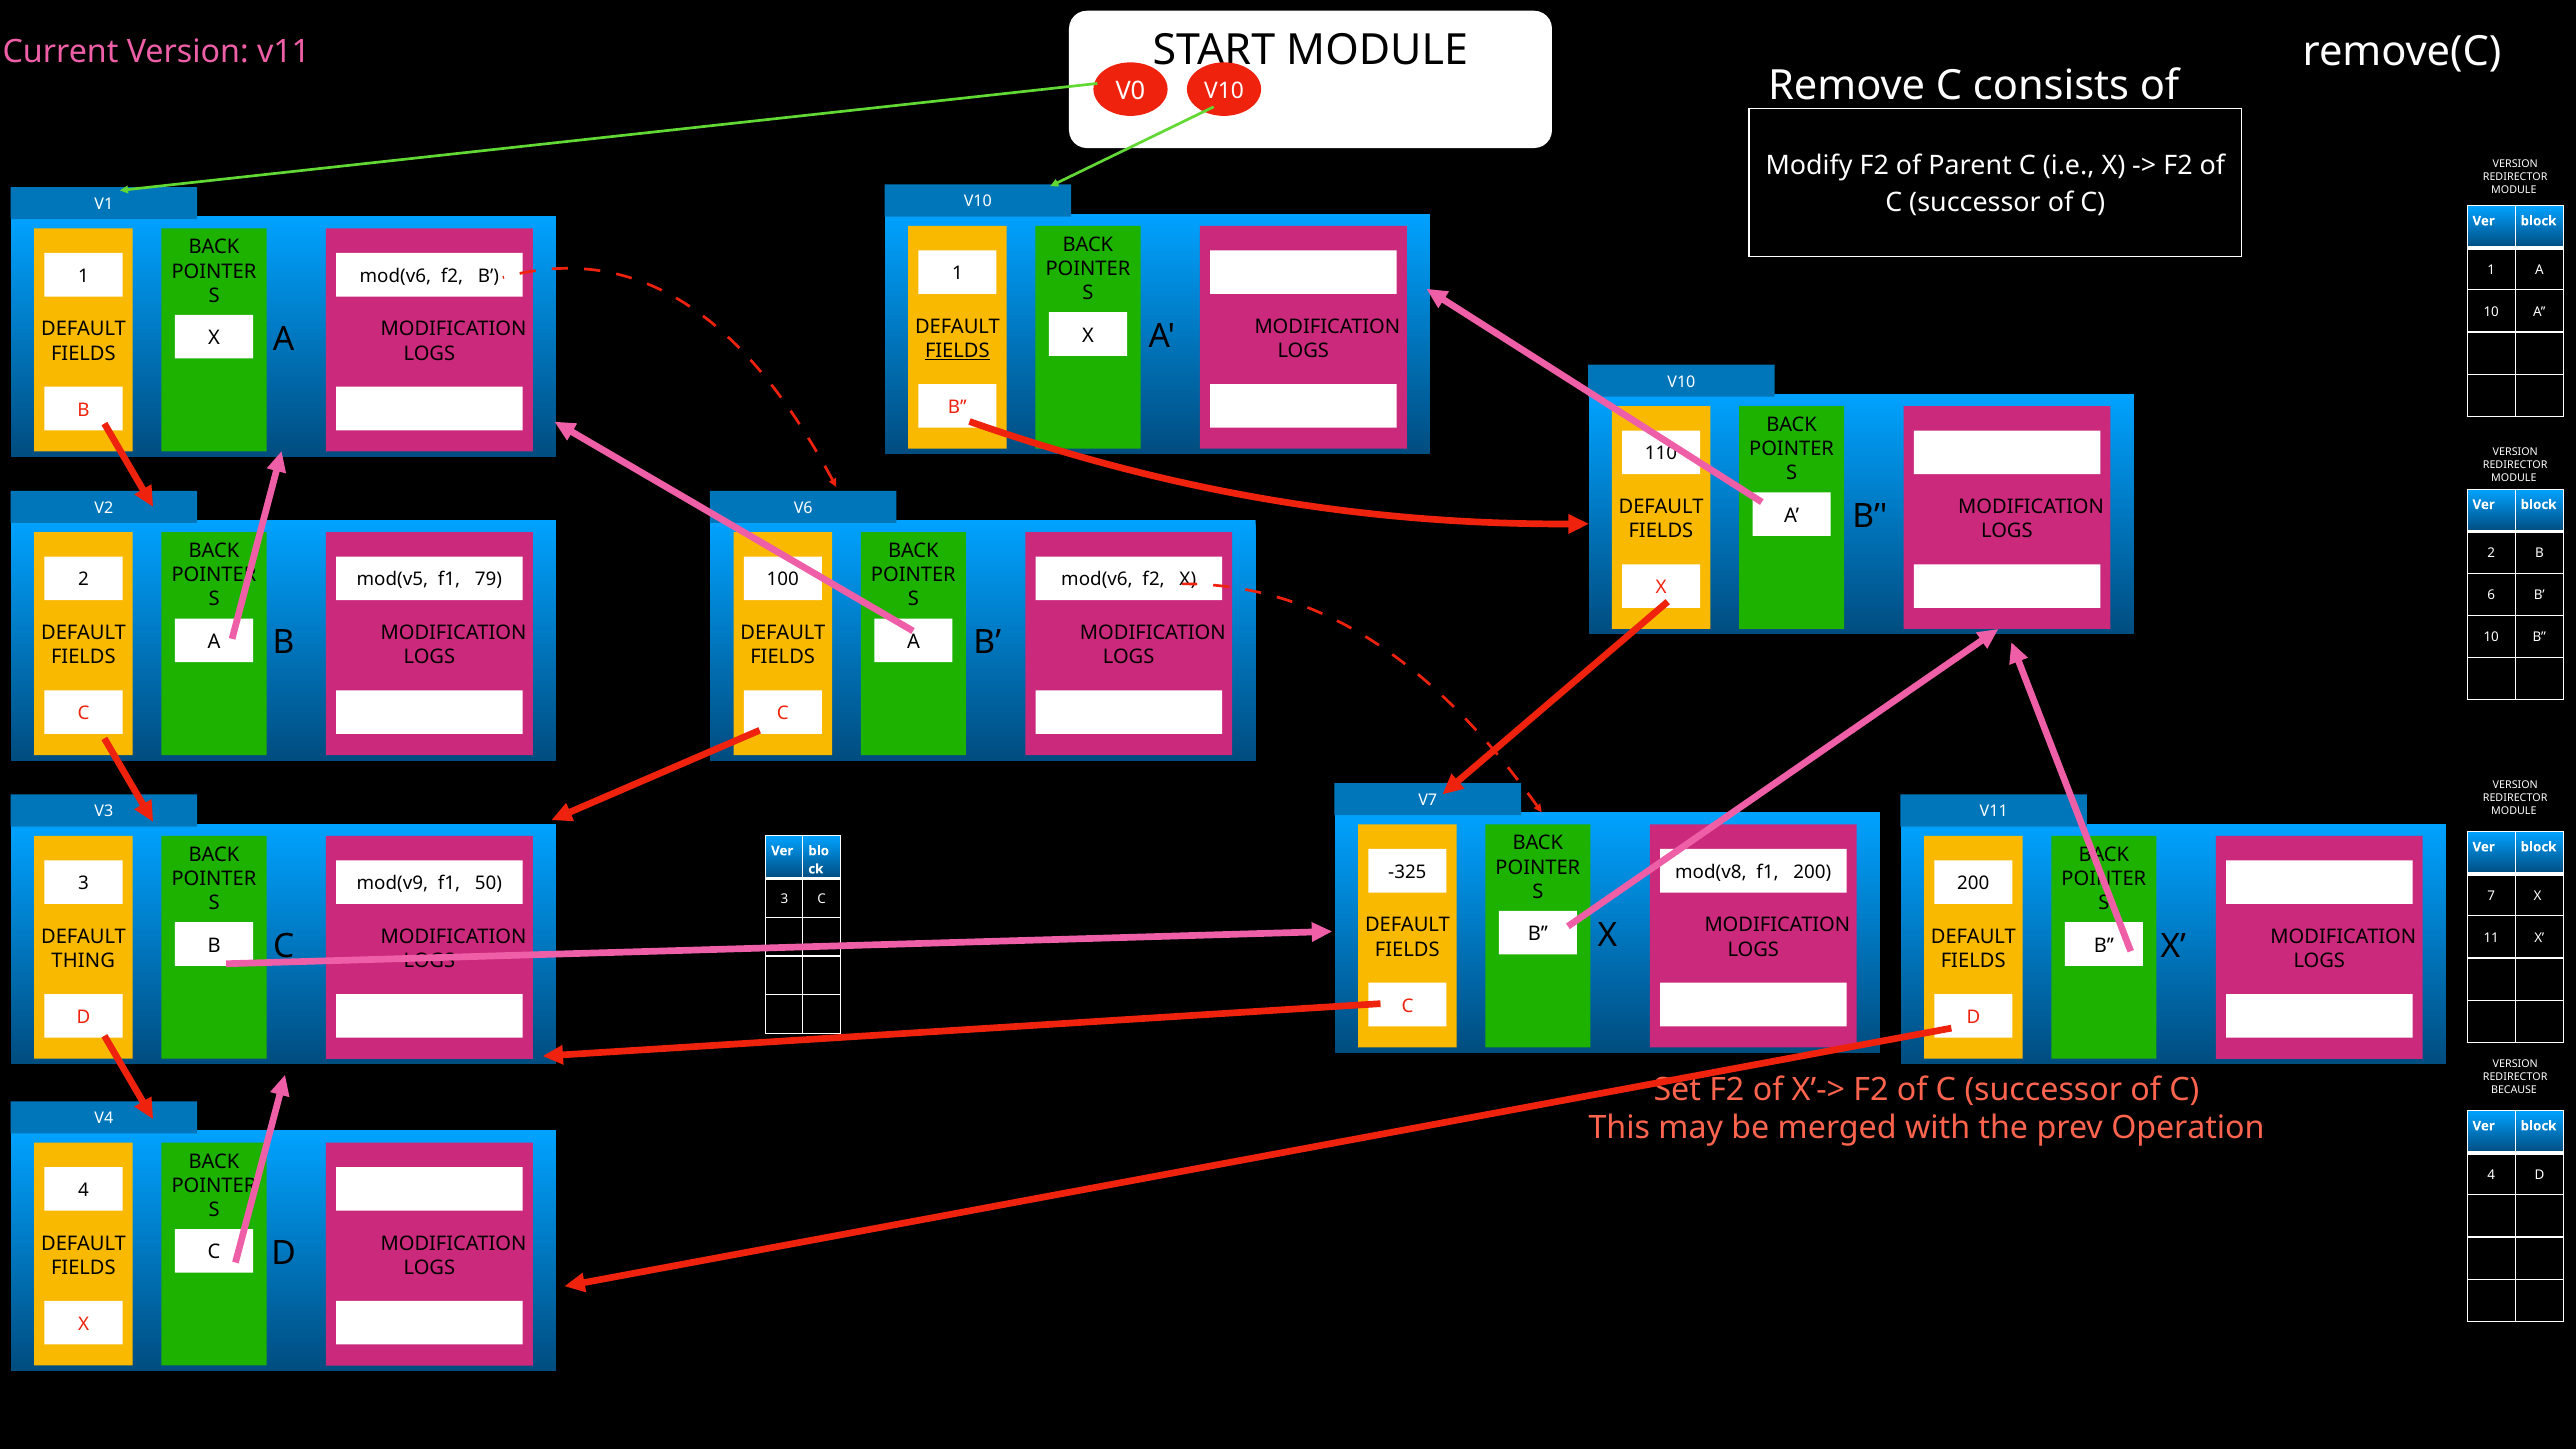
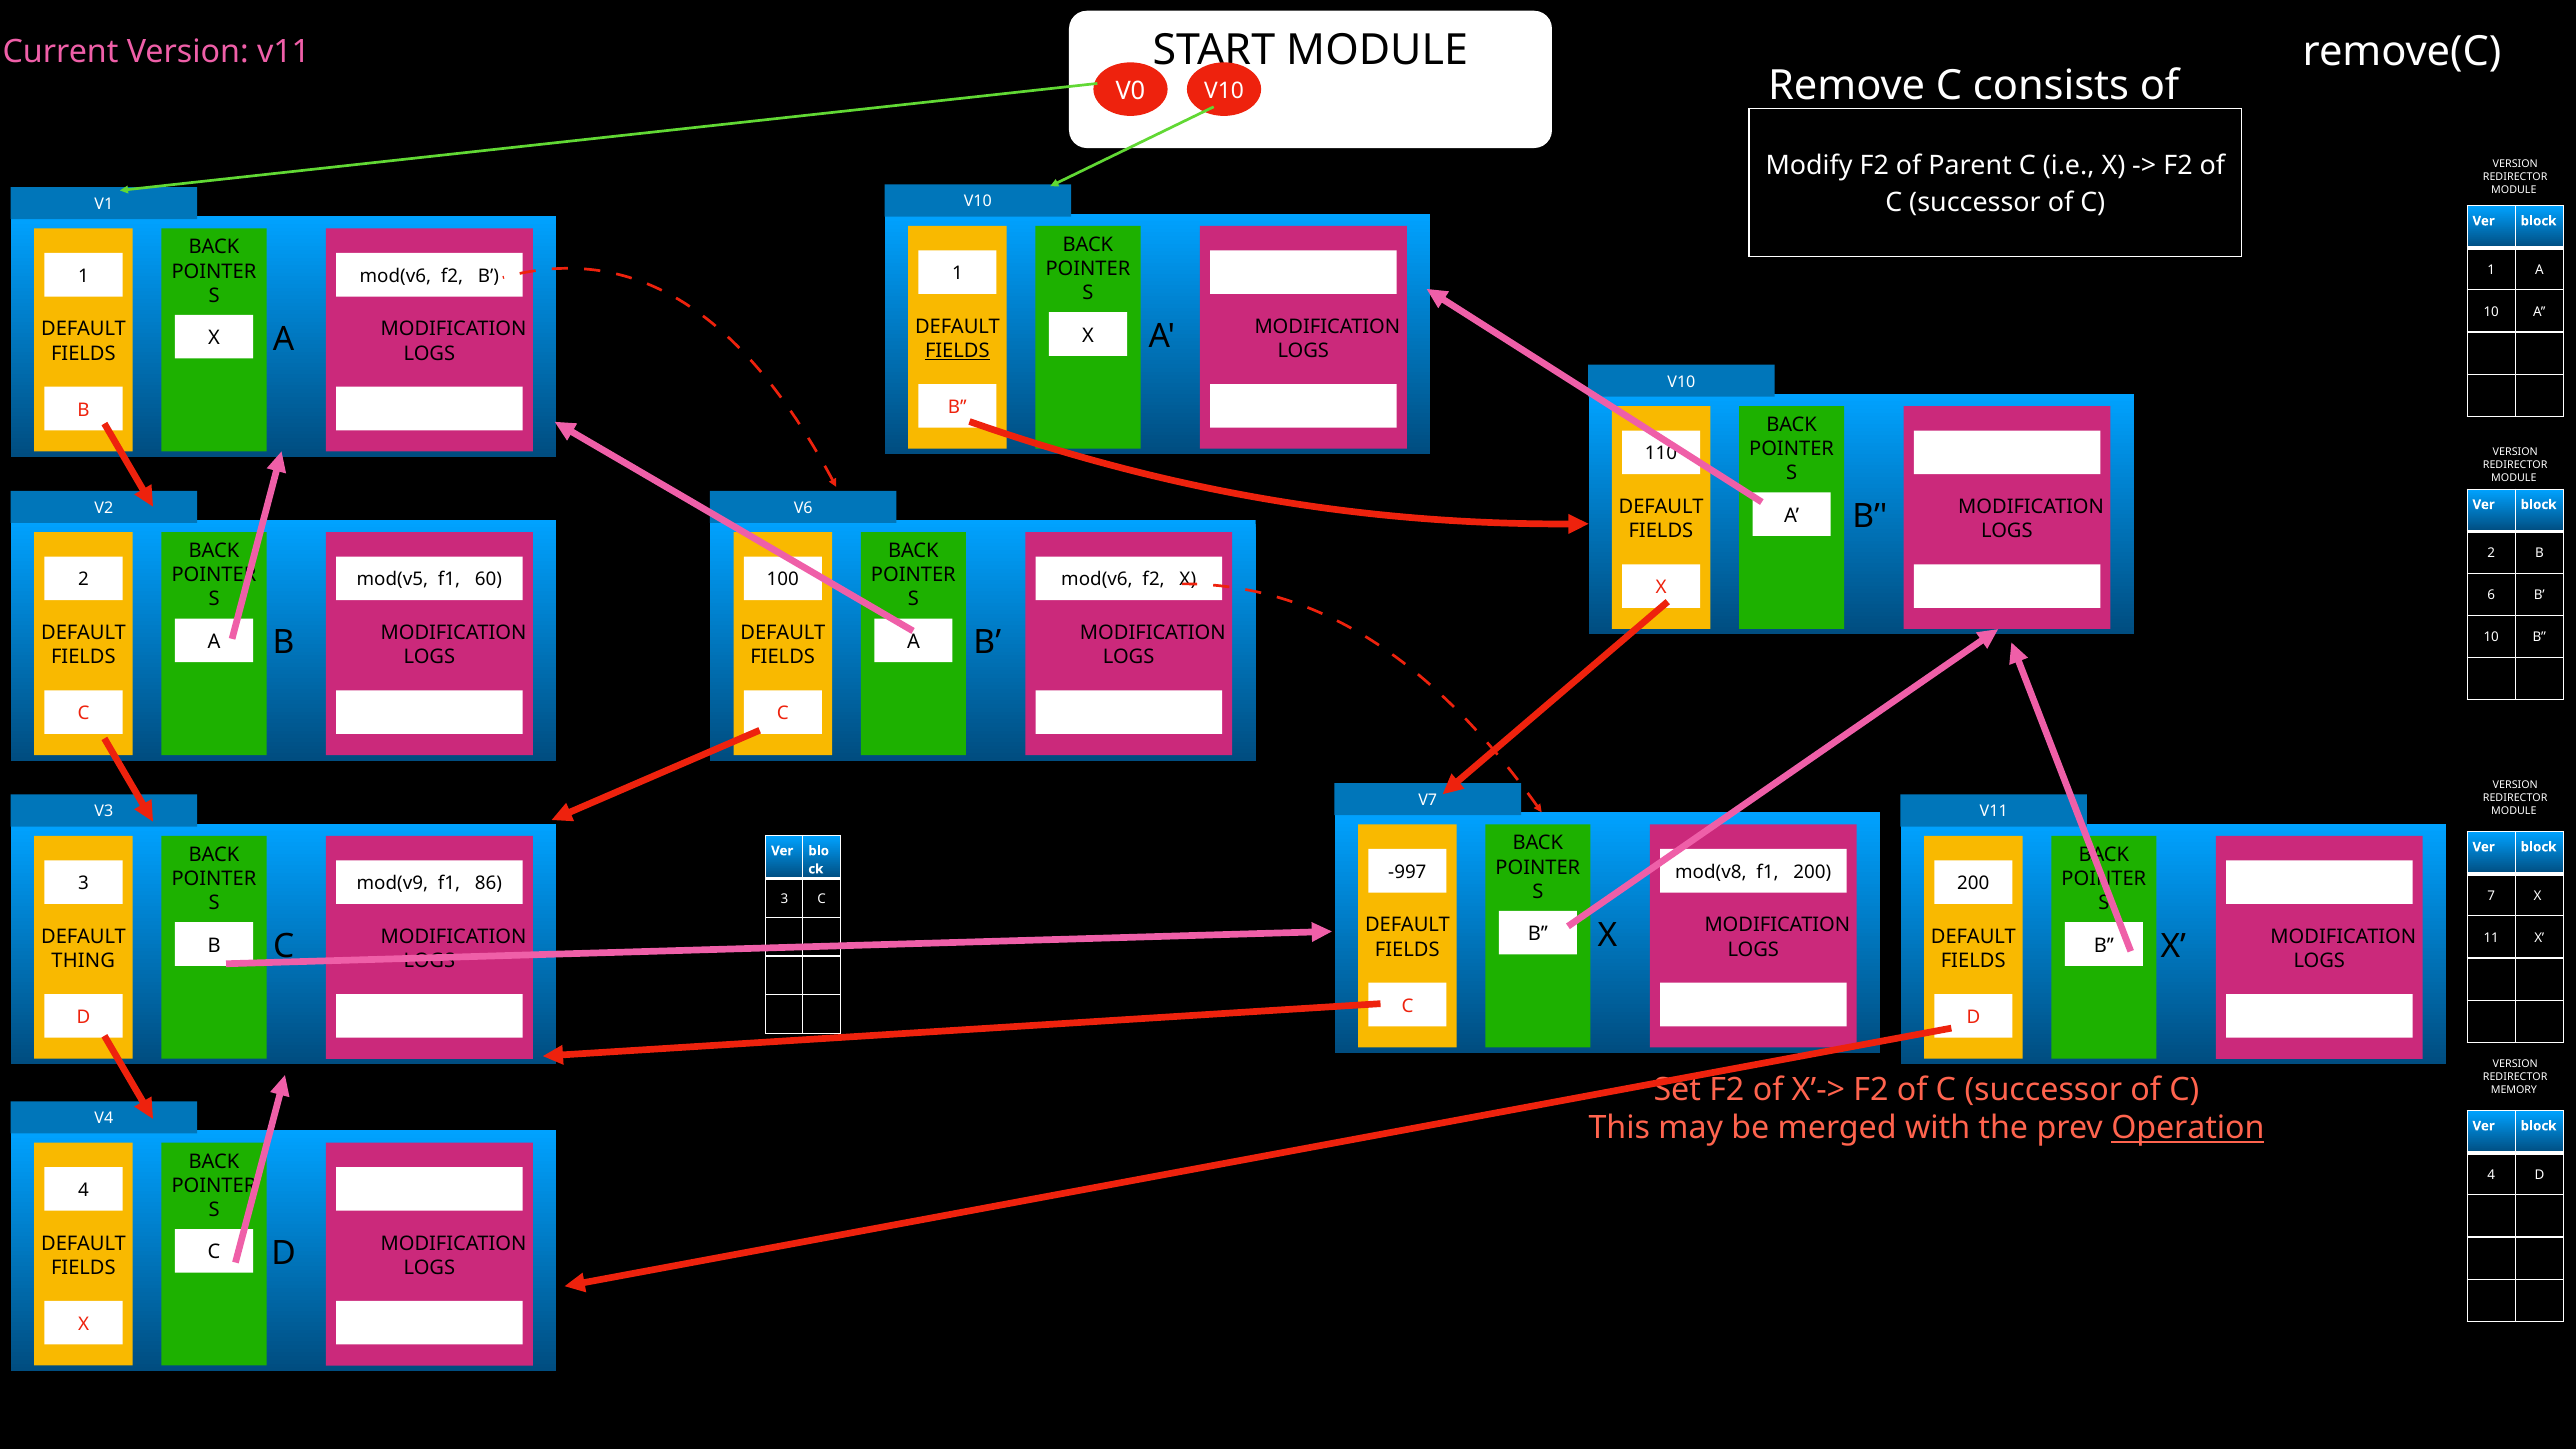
79: 79 -> 60 (488, 580)
-325: -325 -> -997 (1407, 872)
50: 50 -> 86 (488, 883)
BECAUSE: BECAUSE -> MEMORY (2514, 1090)
Operation underline: none -> present (2188, 1128)
